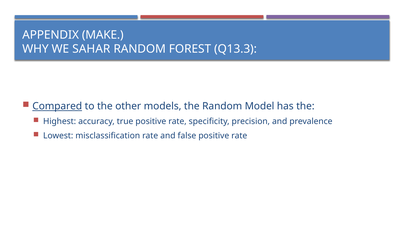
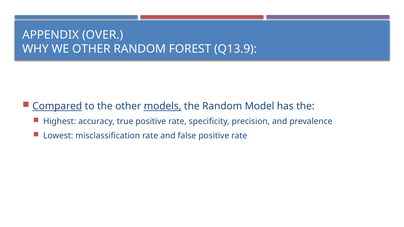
MAKE: MAKE -> OVER (103, 35)
WE SAHAR: SAHAR -> OTHER (91, 49)
Q13.3: Q13.3 -> Q13.9 (235, 49)
models underline: none -> present (163, 106)
